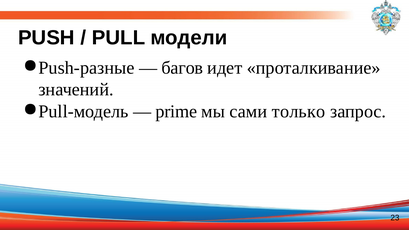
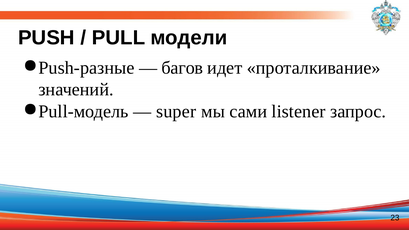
prime: prime -> super (176, 111)
только: только -> listener (299, 111)
